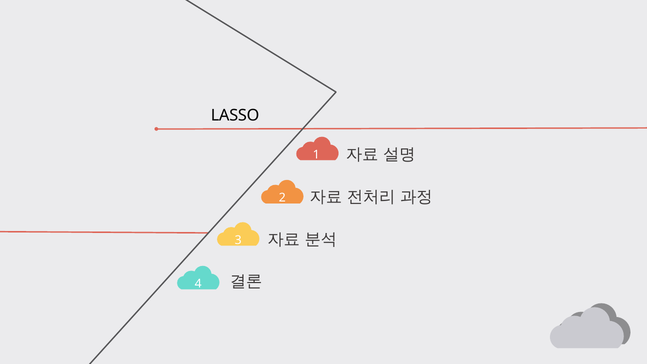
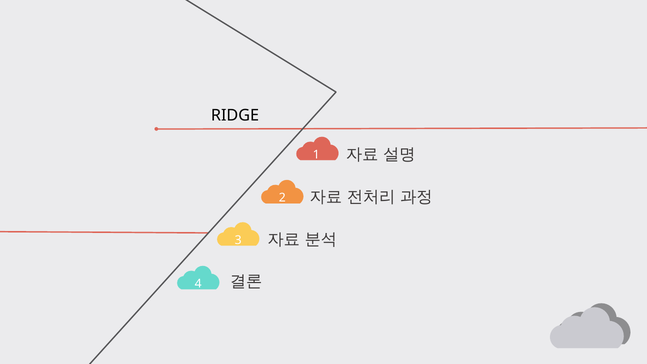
LASSO: LASSO -> RIDGE (235, 115)
